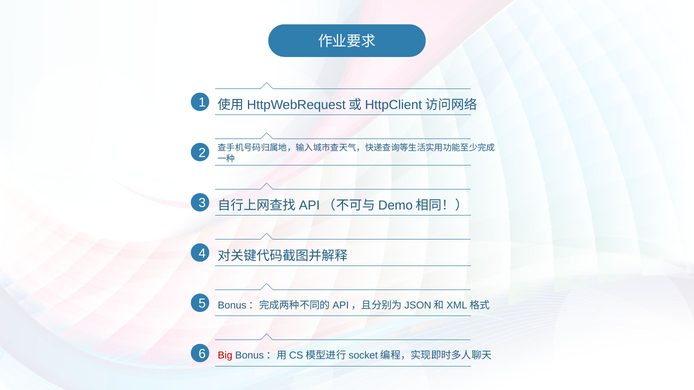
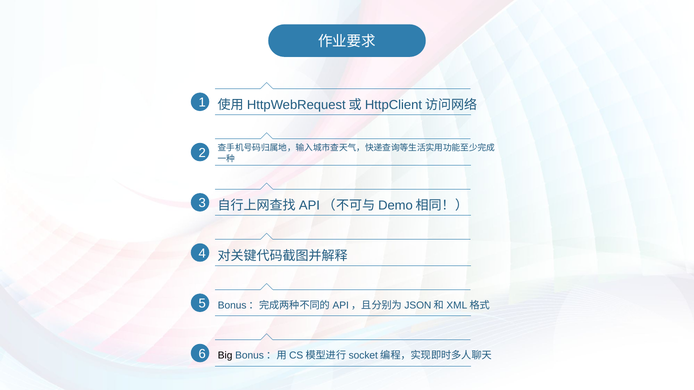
Big colour: red -> black (225, 356)
